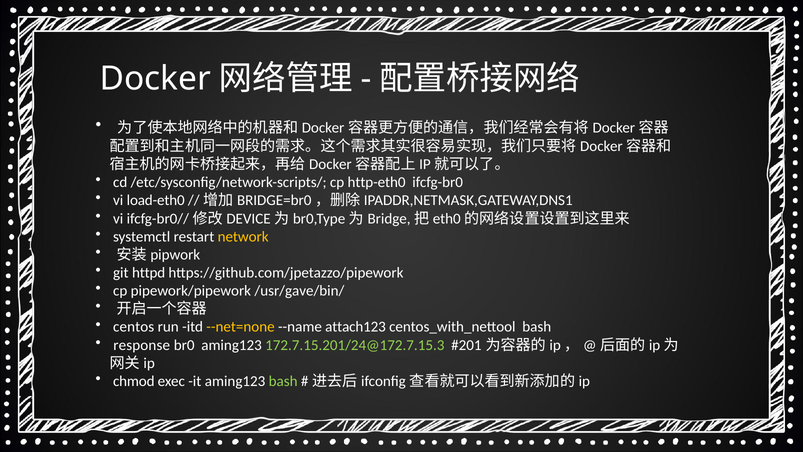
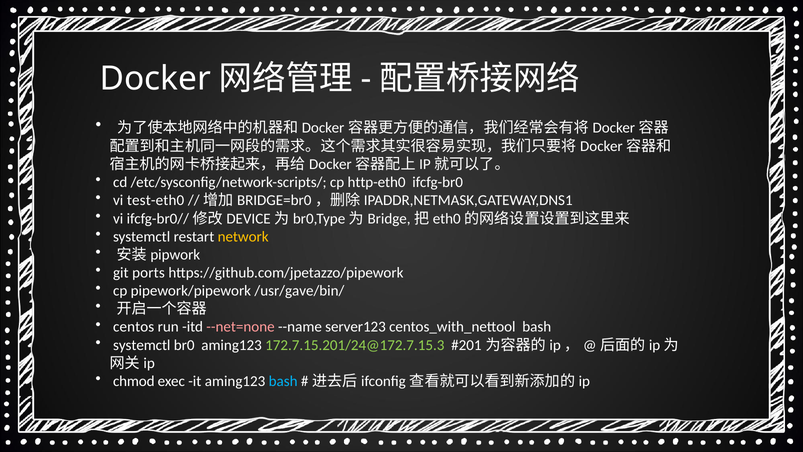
load-eth0: load-eth0 -> test-eth0 (156, 200)
httpd: httpd -> ports (148, 273)
--net=none colour: yellow -> pink (240, 327)
attach123: attach123 -> server123 (356, 327)
response: response -> systemctl (142, 345)
bash colour: light green -> light blue (283, 381)
